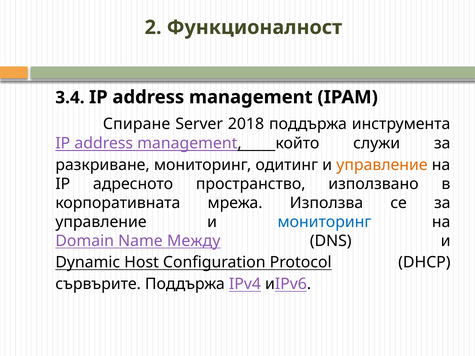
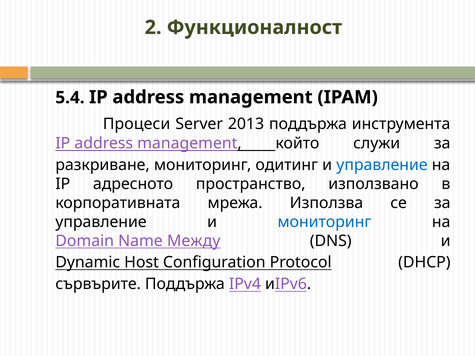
3.4: 3.4 -> 5.4 (70, 98)
Спиране: Спиране -> Процеси (137, 124)
2018: 2018 -> 2013 (246, 124)
управление colour: orange -> blue (382, 165)
